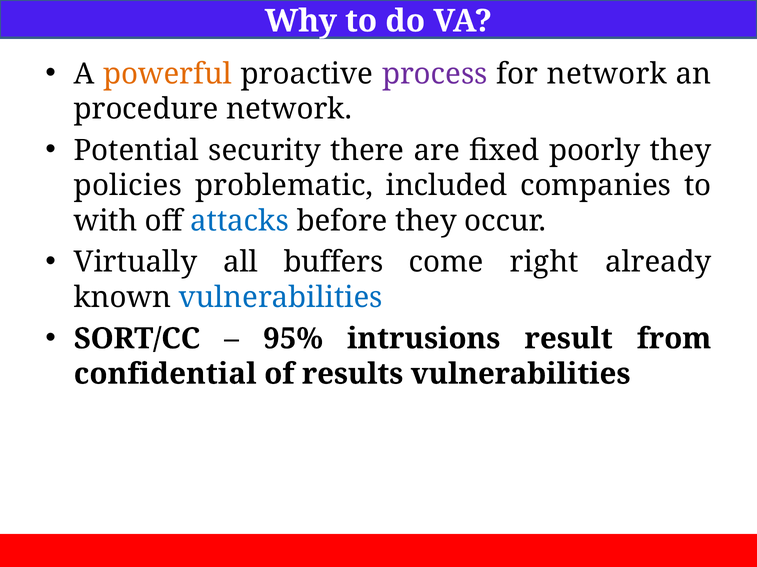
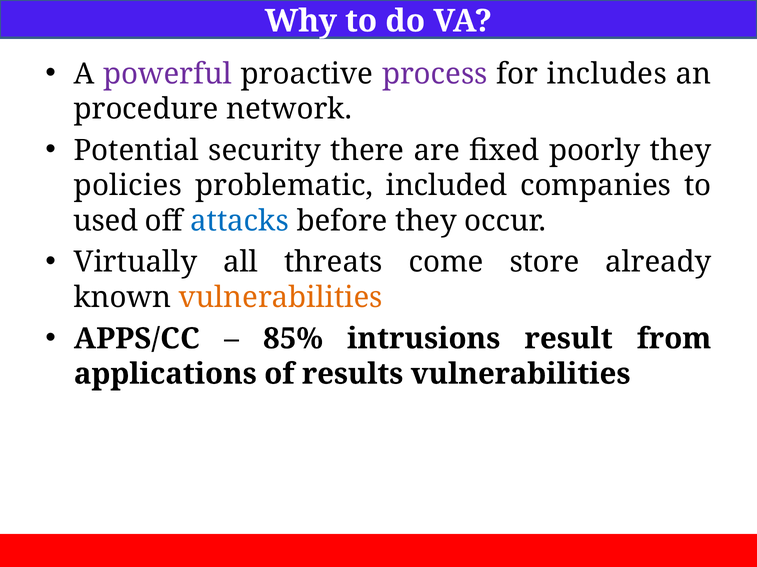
powerful colour: orange -> purple (168, 74)
for network: network -> includes (607, 74)
with: with -> used (106, 221)
buffers: buffers -> threats (333, 263)
right: right -> store (544, 263)
vulnerabilities colour: blue -> orange (281, 298)
SORT/CC: SORT/CC -> APPS/CC (137, 339)
95%: 95% -> 85% (293, 339)
confidential: confidential -> applications (165, 374)
